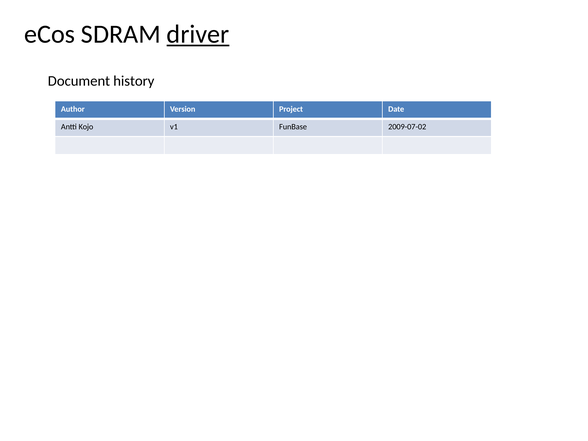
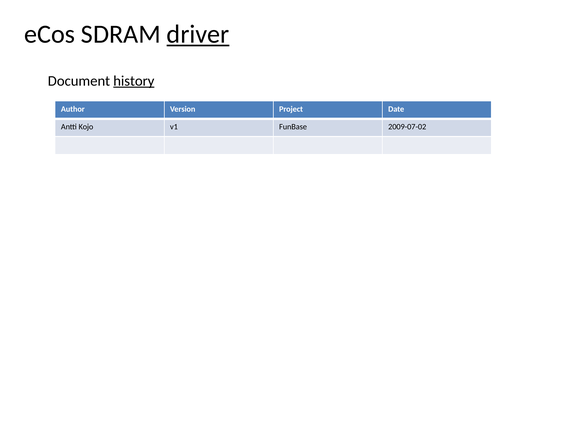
history underline: none -> present (134, 81)
